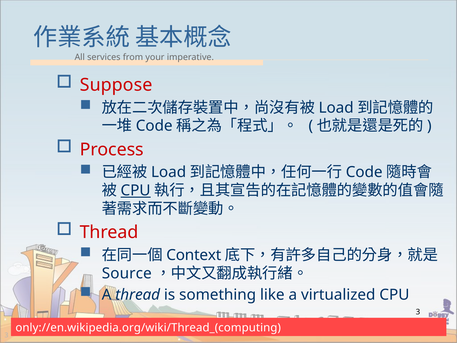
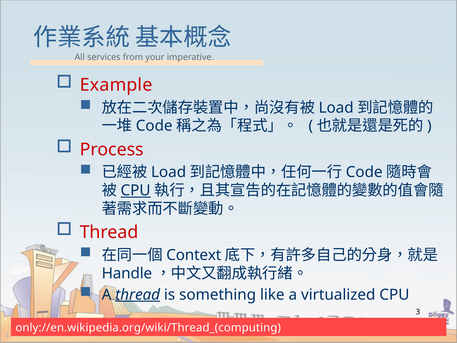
Suppose: Suppose -> Example (116, 85)
Source: Source -> Handle (127, 273)
thread underline: none -> present (138, 294)
